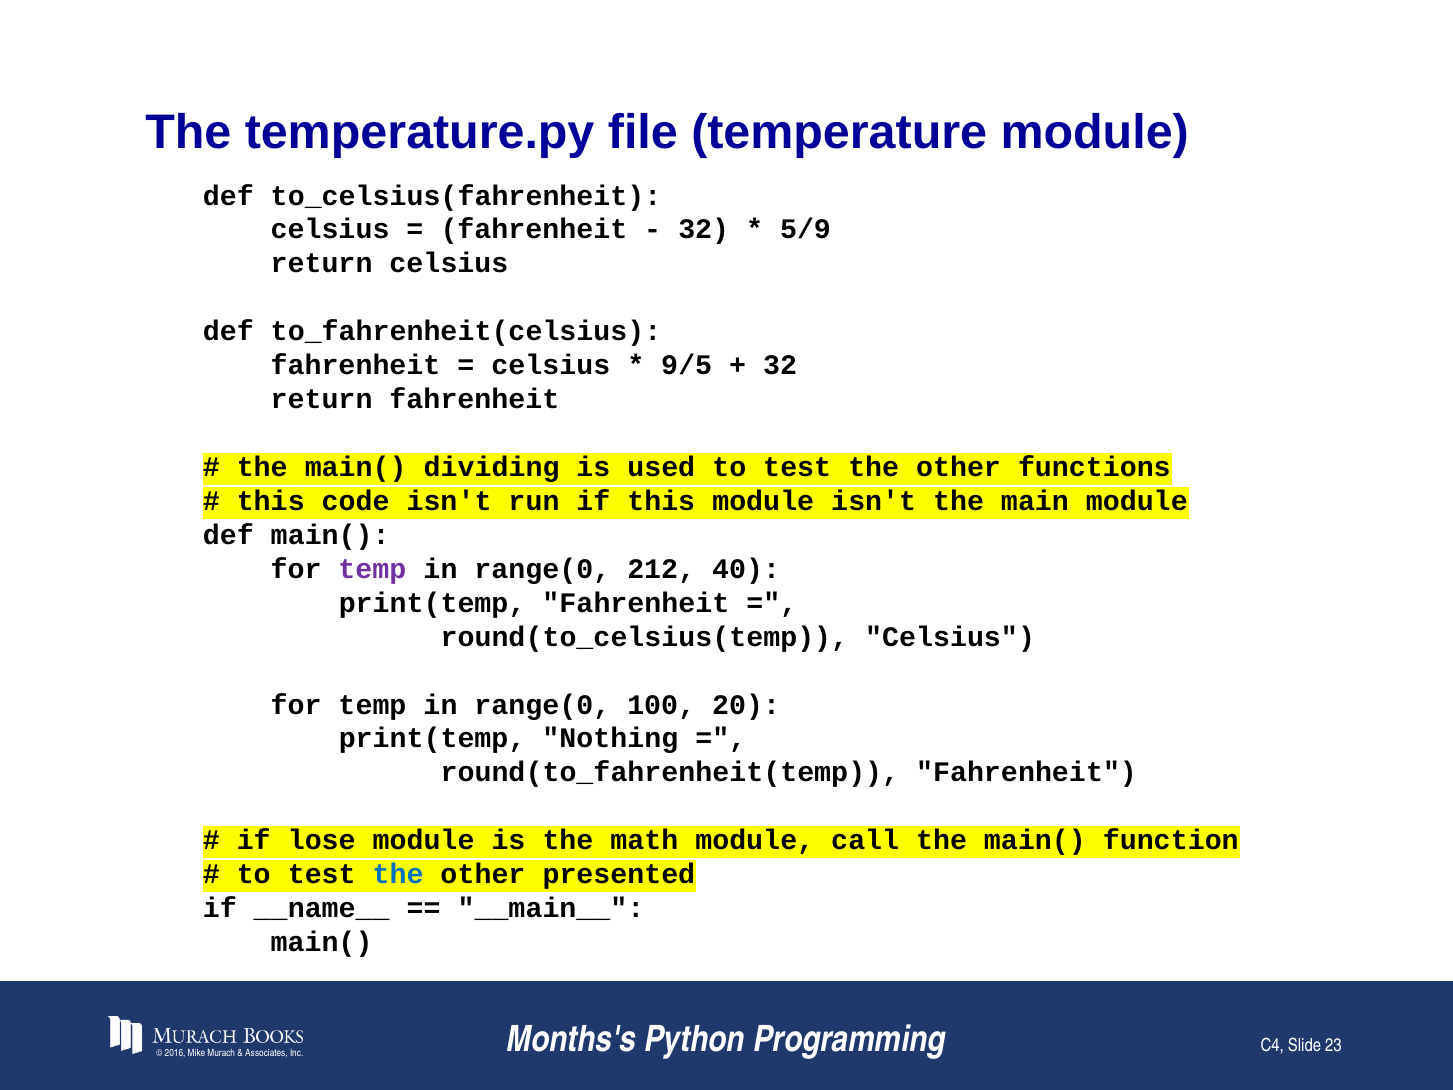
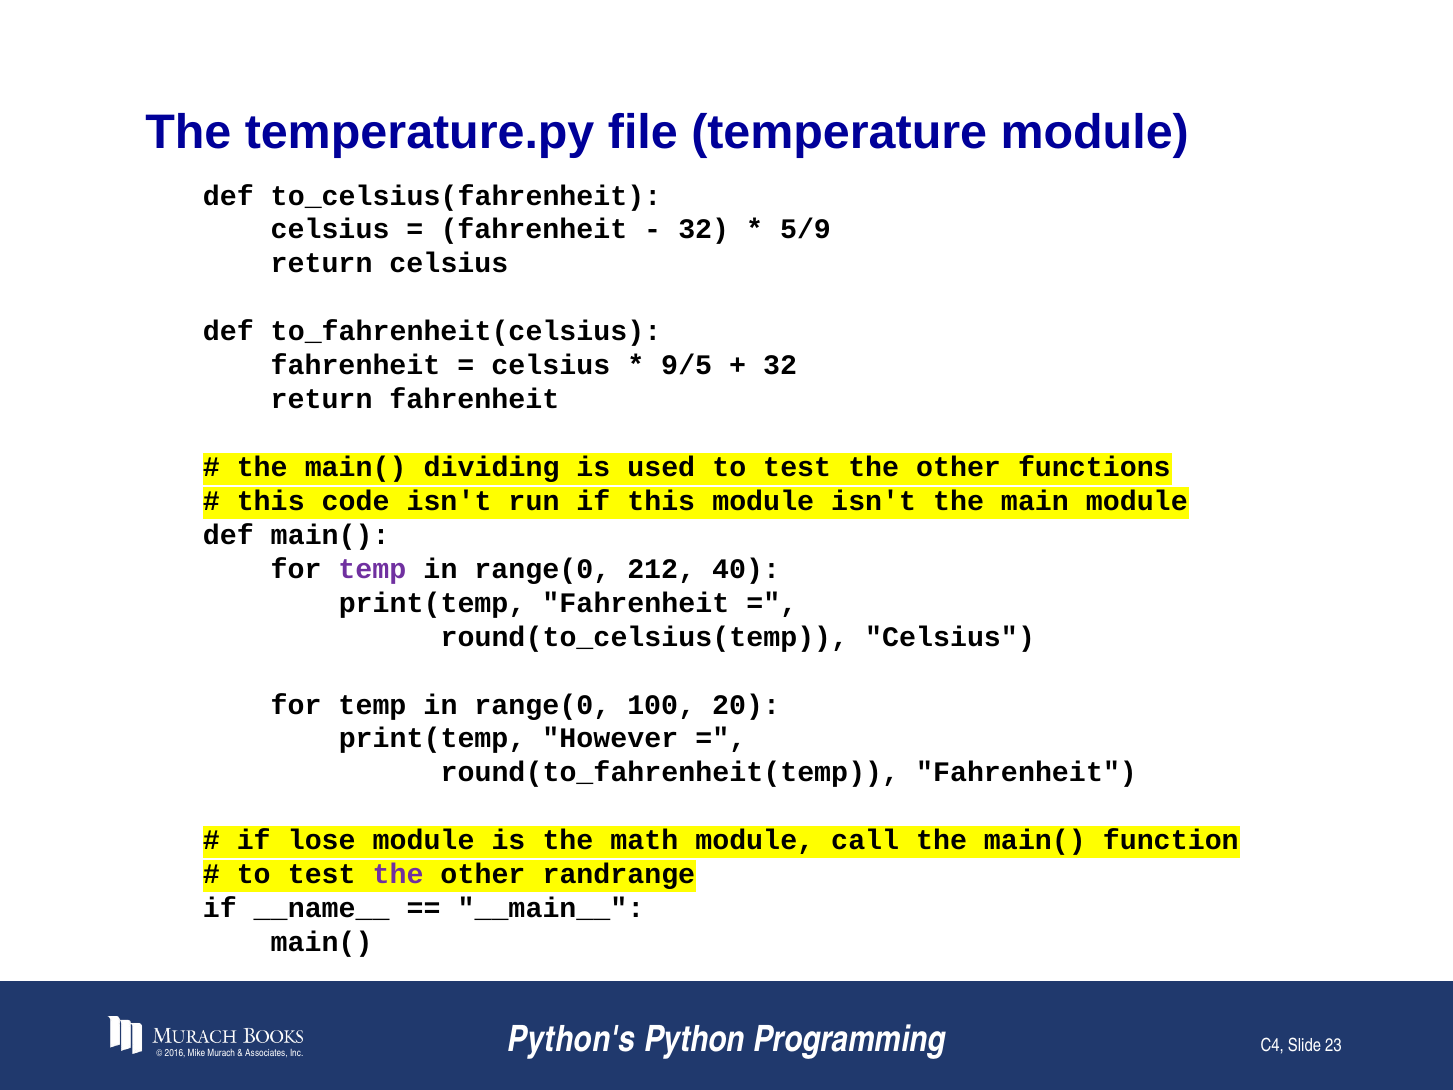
Nothing: Nothing -> However (610, 738)
the colour: blue -> purple (398, 874)
presented: presented -> randrange (619, 874)
Months's: Months's -> Python's (571, 1039)
